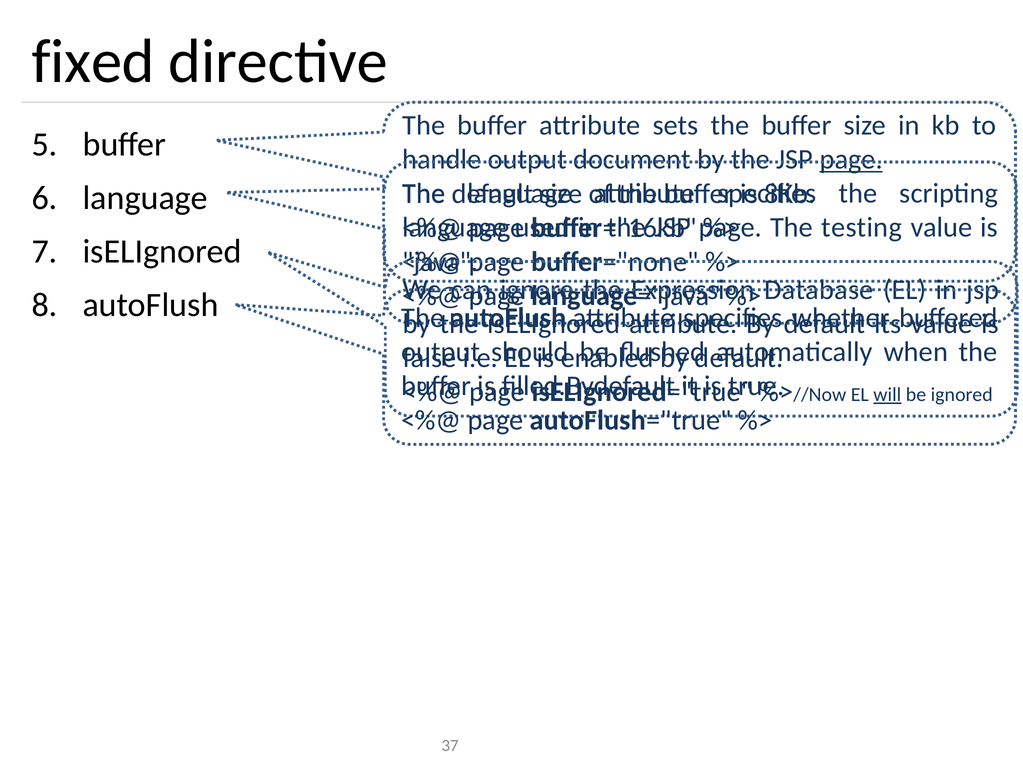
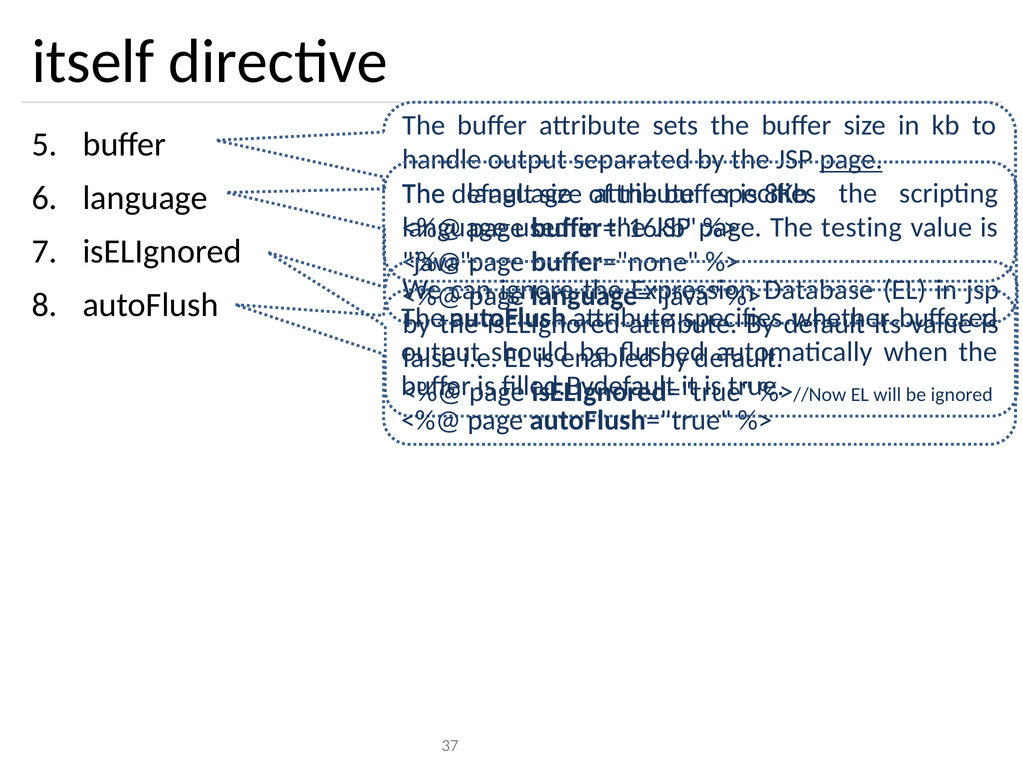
fixed: fixed -> itself (93, 61)
document: document -> separated (632, 160)
will underline: present -> none (887, 395)
